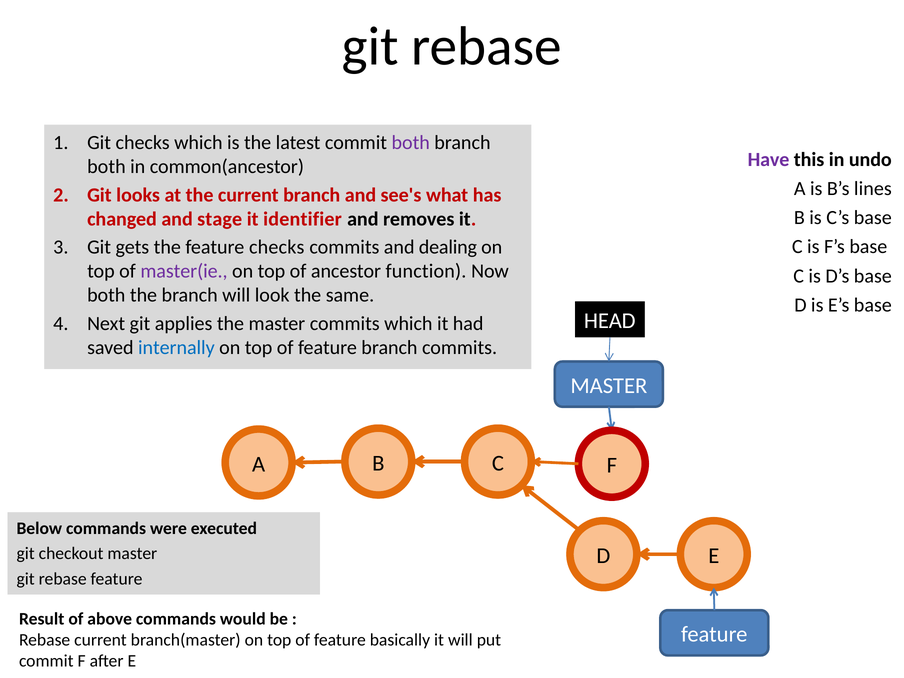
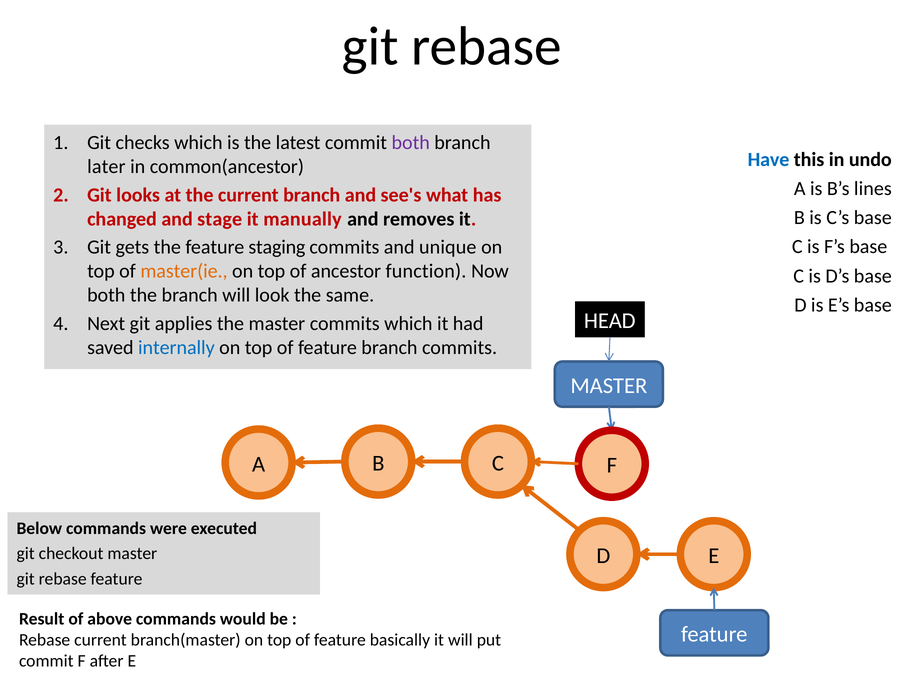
Have colour: purple -> blue (769, 159)
both: both -> later (106, 167)
identifier: identifier -> manually (303, 219)
feature checks: checks -> staging (277, 247)
dealing: dealing -> unique (448, 247)
master(ie colour: purple -> orange (184, 271)
